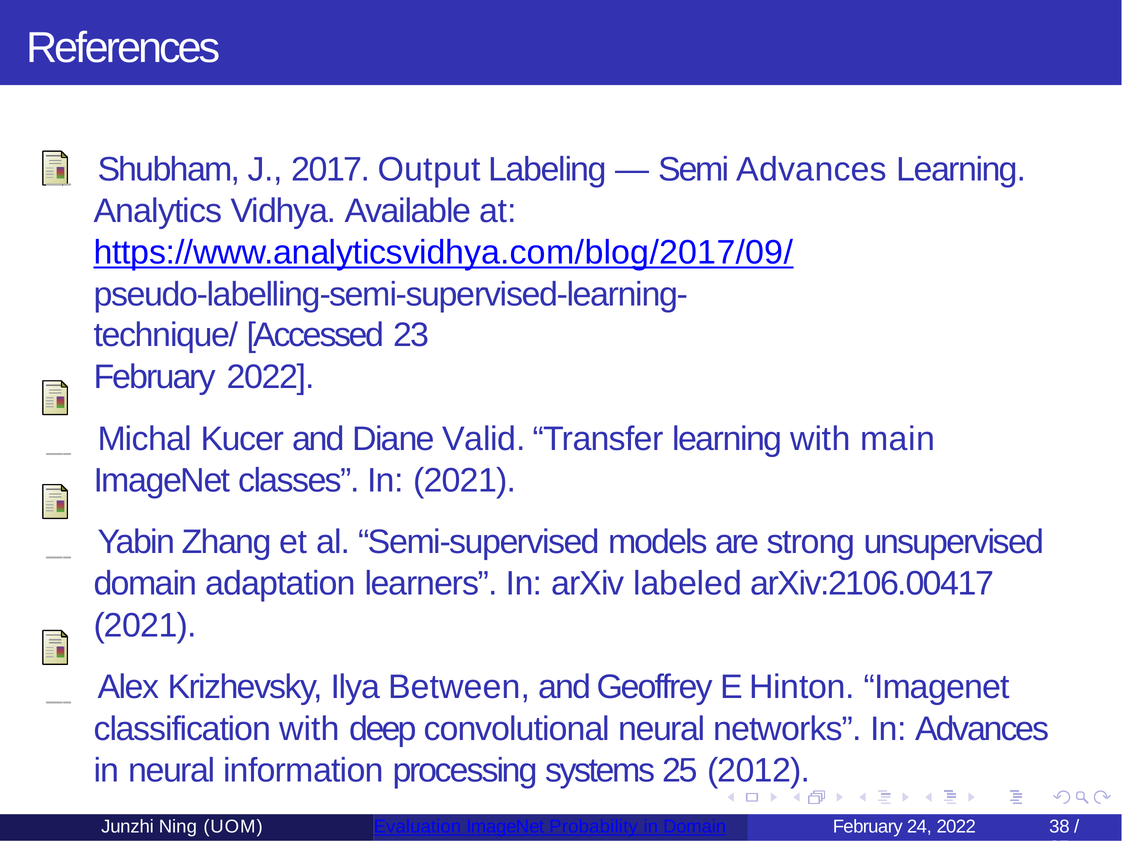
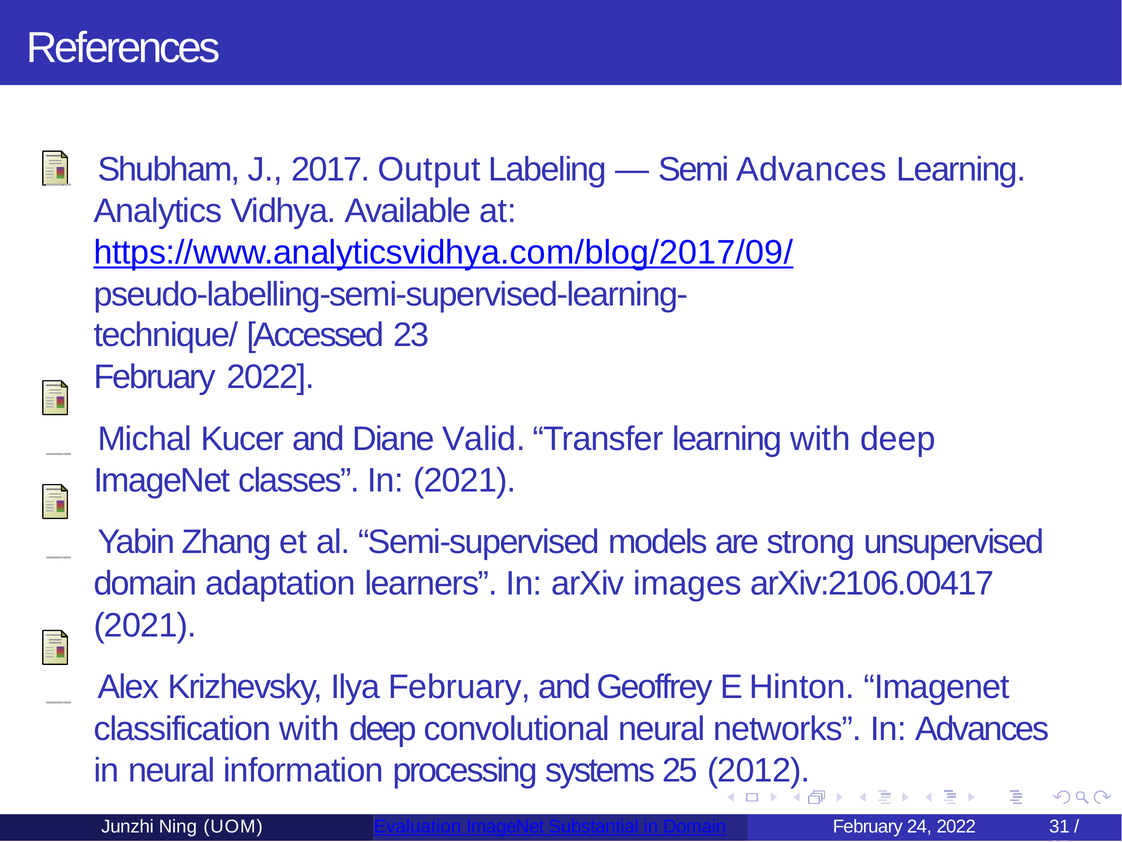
learning with main: main -> deep (898, 439)
labeled: labeled -> images (688, 584)
Ilya Between: Between -> February (459, 687)
Probability: Probability -> Substantial (594, 827)
38: 38 -> 31 (1059, 827)
